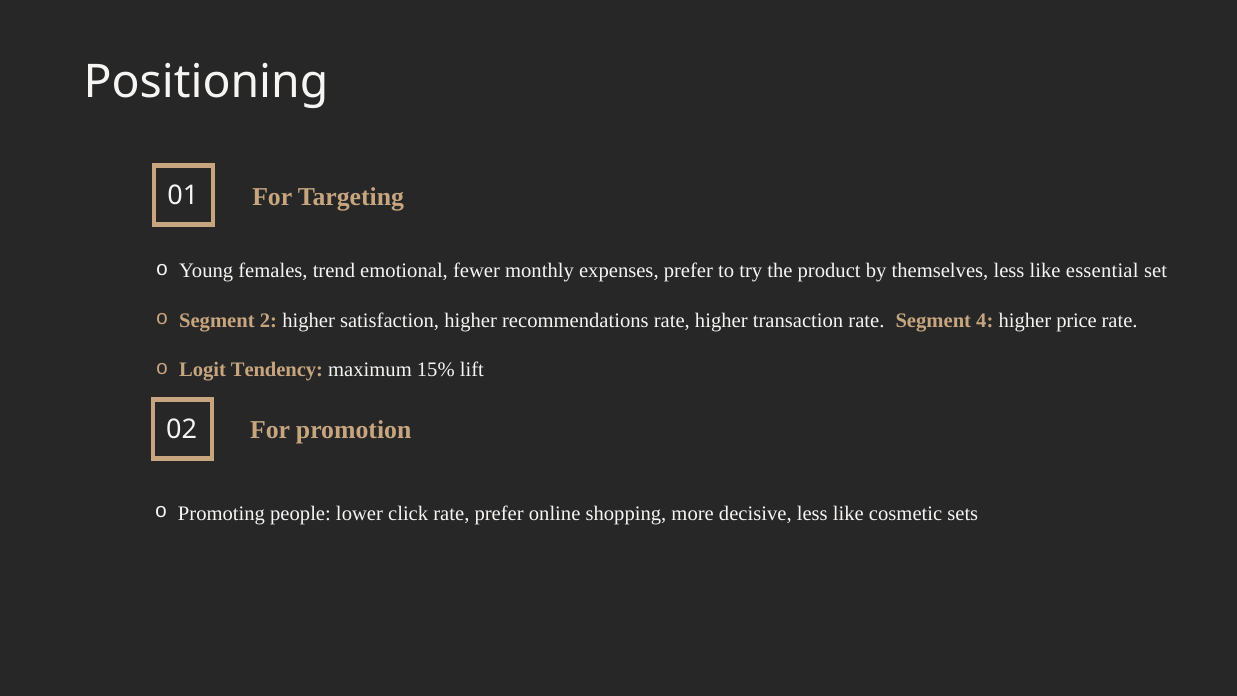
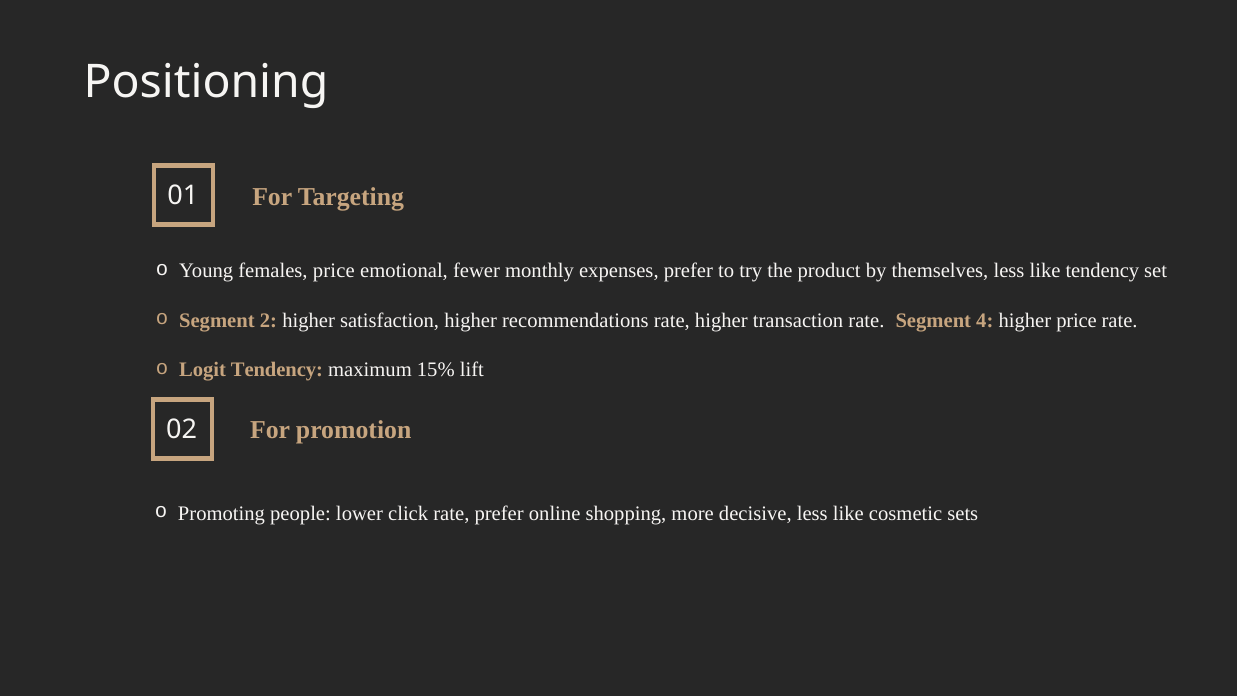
females trend: trend -> price (334, 271)
like essential: essential -> tendency (1102, 271)
